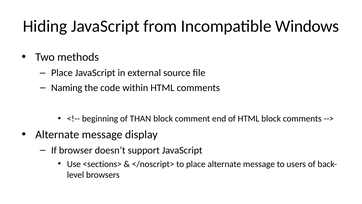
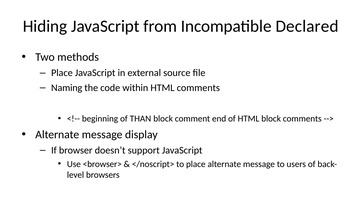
Windows: Windows -> Declared (307, 26)
<sections>: <sections> -> <browser> (102, 164)
